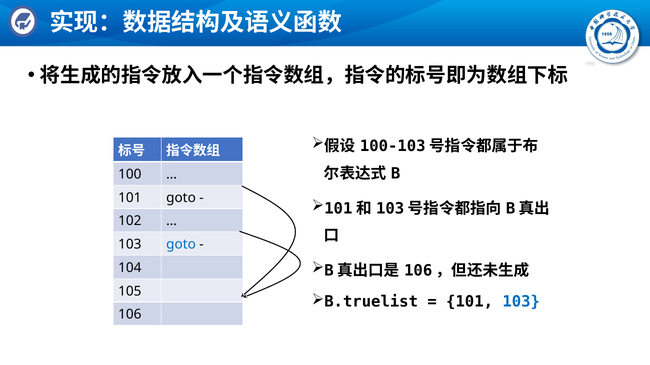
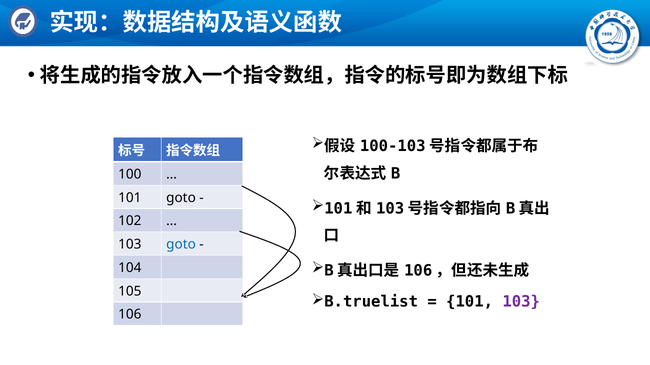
103 colour: blue -> purple (521, 302)
